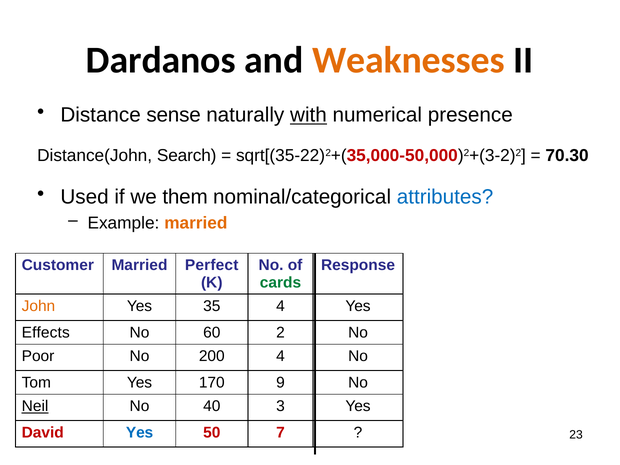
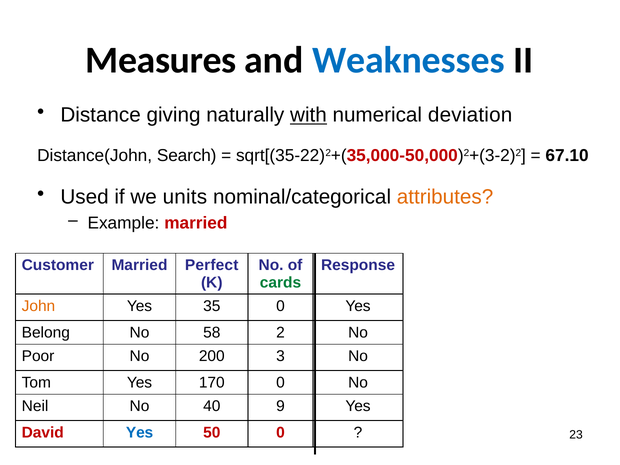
Dardanos: Dardanos -> Measures (161, 60)
Weaknesses colour: orange -> blue (408, 60)
sense: sense -> giving (174, 115)
presence: presence -> deviation (470, 115)
70.30: 70.30 -> 67.10 (567, 156)
them: them -> units (185, 197)
attributes colour: blue -> orange (445, 197)
married colour: orange -> red (196, 223)
35 4: 4 -> 0 (281, 306)
Effects: Effects -> Belong (46, 333)
60: 60 -> 58 (212, 333)
200 4: 4 -> 3 (281, 356)
170 9: 9 -> 0 (281, 383)
Neil underline: present -> none (35, 406)
3: 3 -> 9 (281, 406)
50 7: 7 -> 0 (281, 433)
